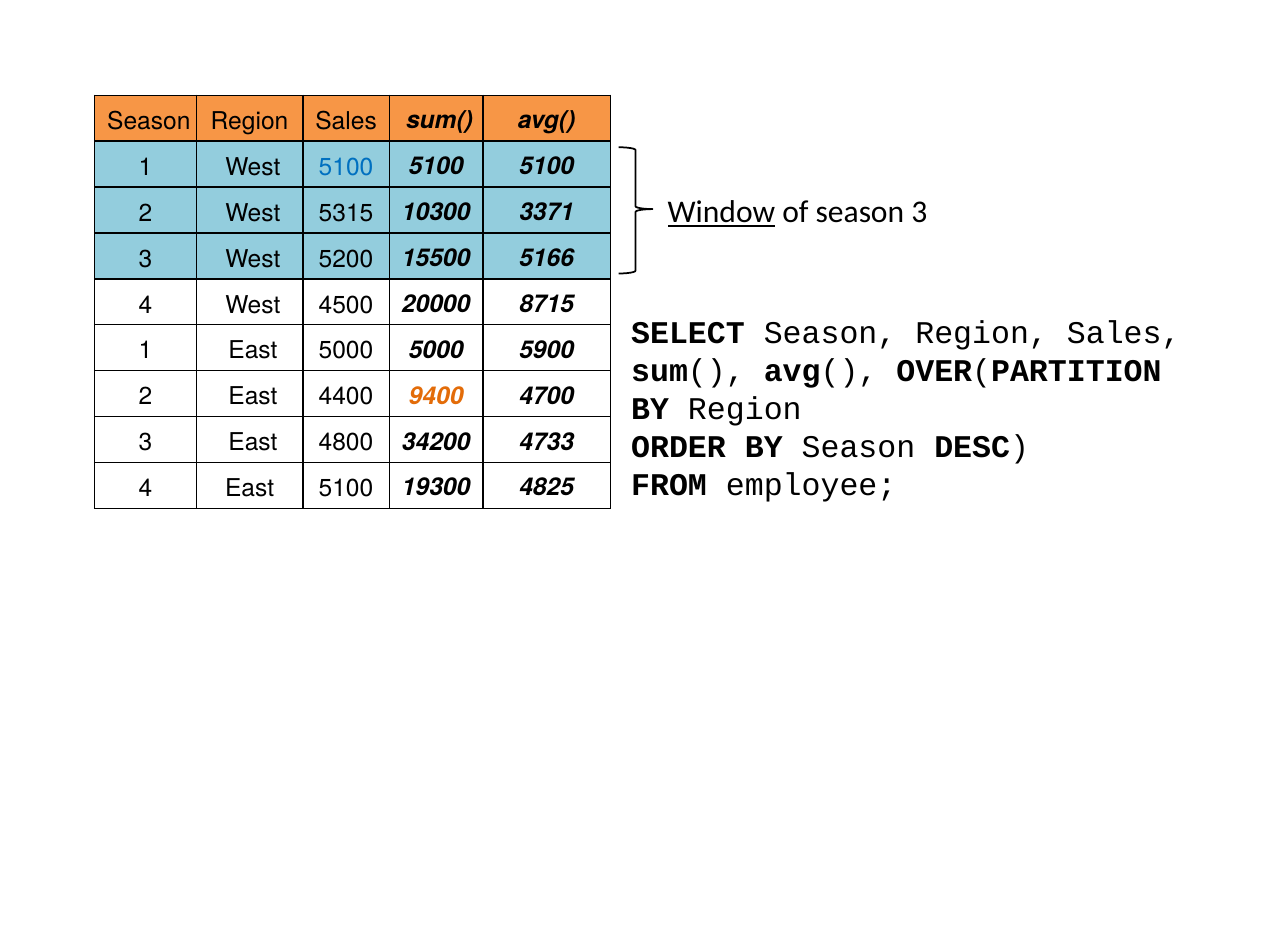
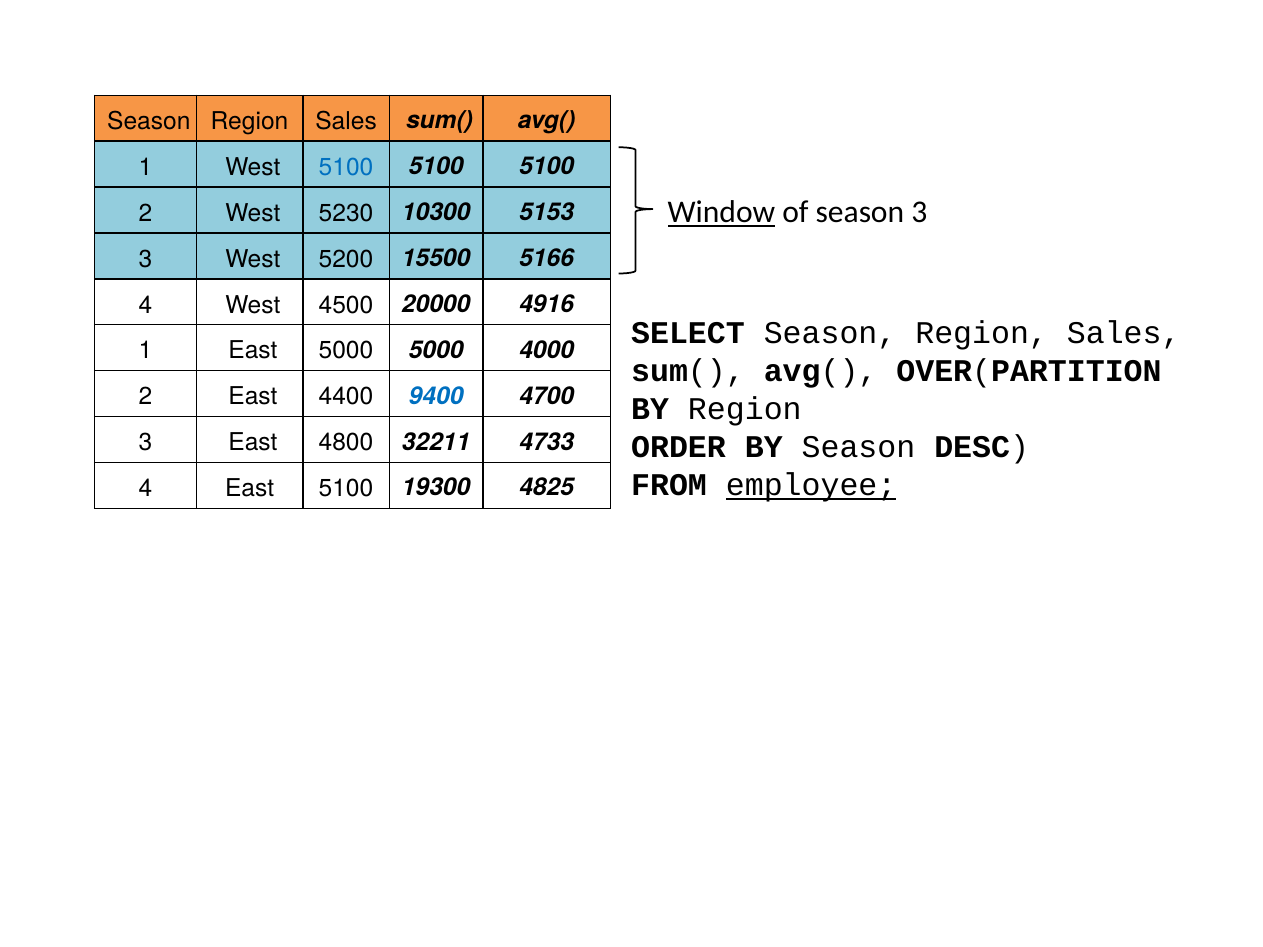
5315: 5315 -> 5230 (346, 213)
3371: 3371 -> 5153 (547, 213)
8715: 8715 -> 4916 (547, 304)
5900: 5900 -> 4000 (547, 350)
9400 colour: orange -> blue (436, 396)
34200: 34200 -> 32211 (436, 442)
employee underline: none -> present (811, 485)
